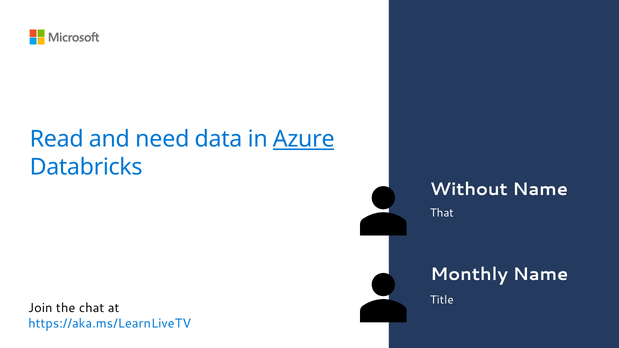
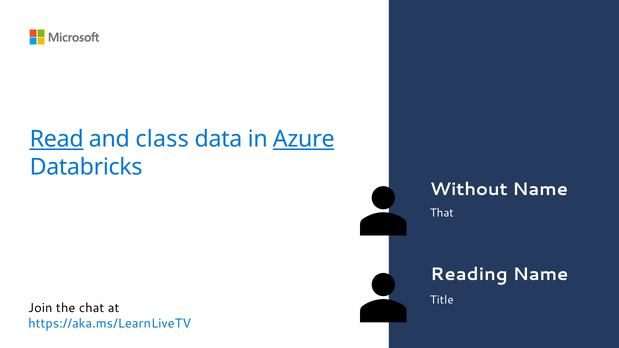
Read underline: none -> present (57, 139)
need: need -> class (162, 139)
Monthly: Monthly -> Reading (469, 275)
